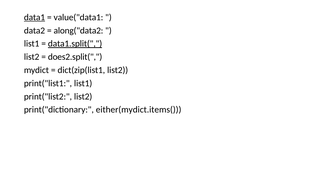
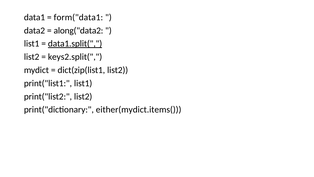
data1 underline: present -> none (34, 17)
value("data1: value("data1 -> form("data1 (78, 17)
does2.split(: does2.split( -> keys2.split( (75, 57)
